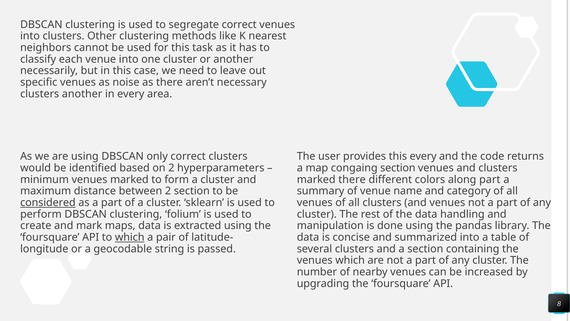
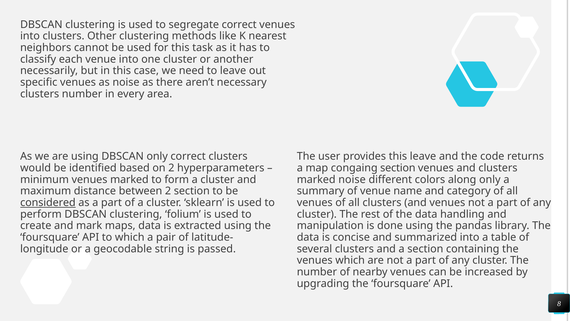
clusters another: another -> number (82, 94)
this every: every -> leave (423, 156)
marked there: there -> noise (352, 179)
along part: part -> only (490, 179)
which underline: present -> none (130, 237)
